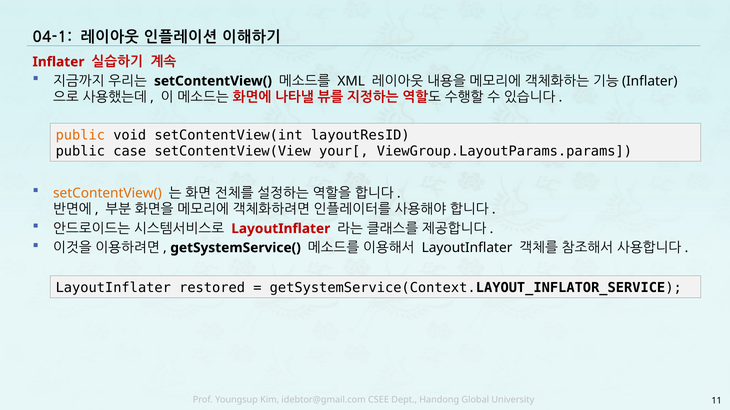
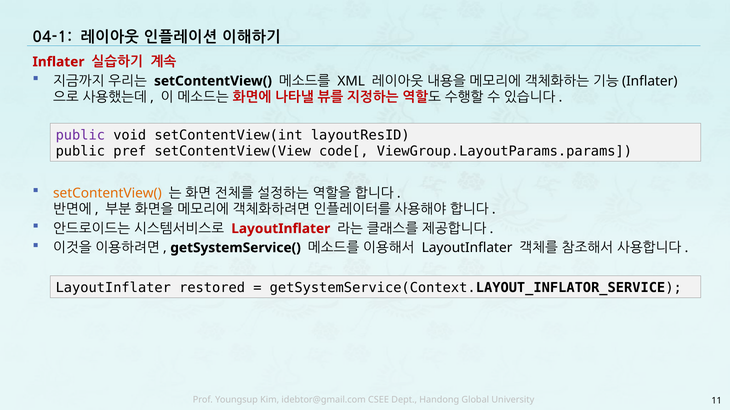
public colour: orange -> purple (80, 135)
case: case -> pref (130, 152)
your[: your[ -> code[ (344, 152)
